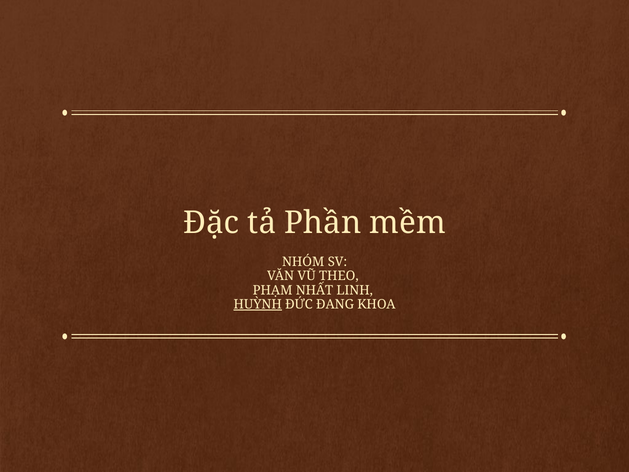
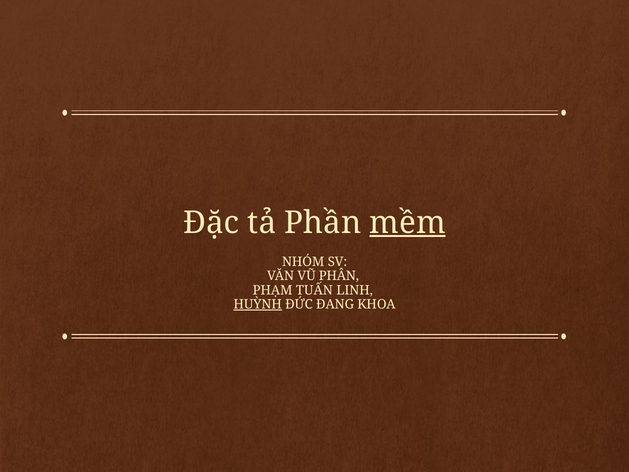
mềm underline: none -> present (408, 223)
THEO: THEO -> PHÂN (339, 276)
NHẤT: NHẤT -> TUẤN (314, 290)
